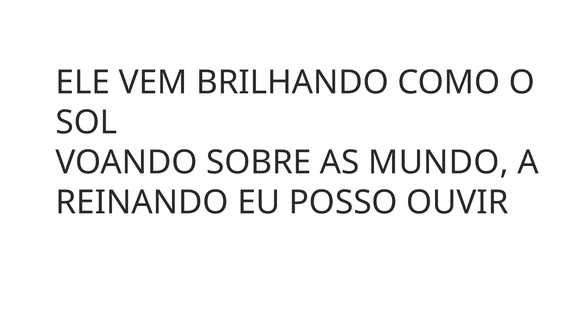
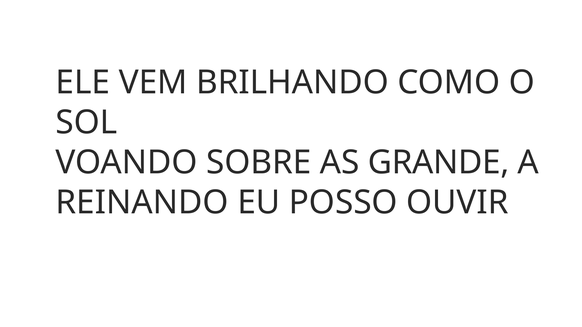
MUNDO: MUNDO -> GRANDE (439, 163)
